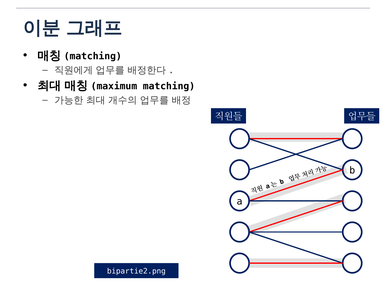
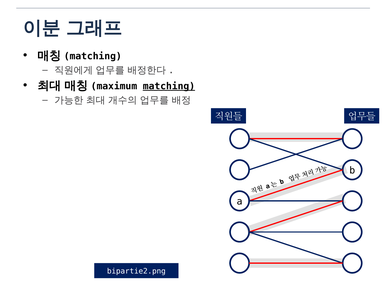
matching underline: none -> present (169, 86)
